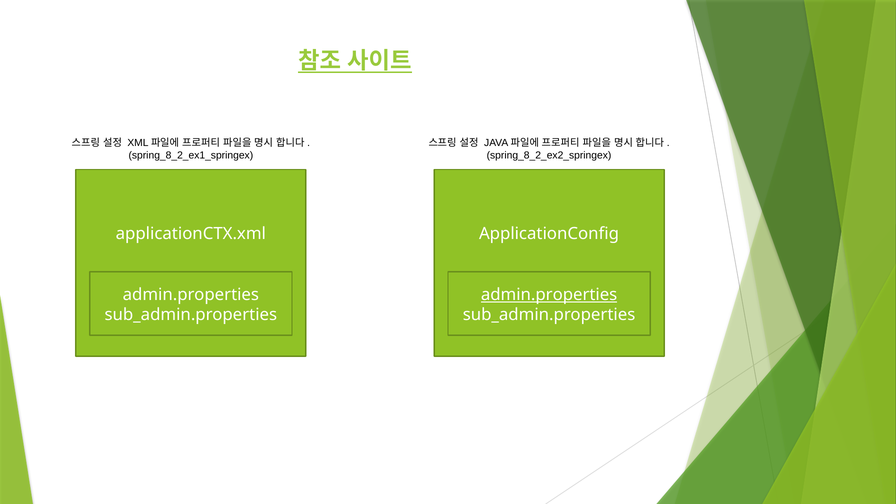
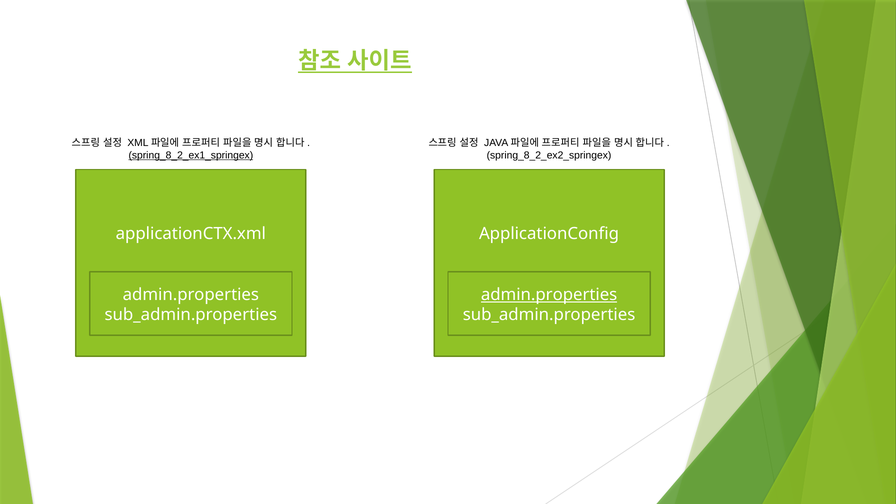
spring_8_2_ex1_springex underline: none -> present (191, 155)
